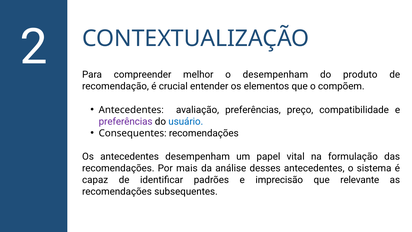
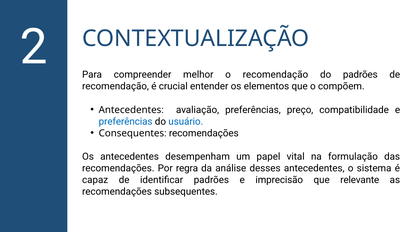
o desempenham: desempenham -> recomendação (275, 75)
do produto: produto -> padrões (360, 75)
preferências colour: purple -> blue (126, 121)
mais: mais -> regra (187, 168)
